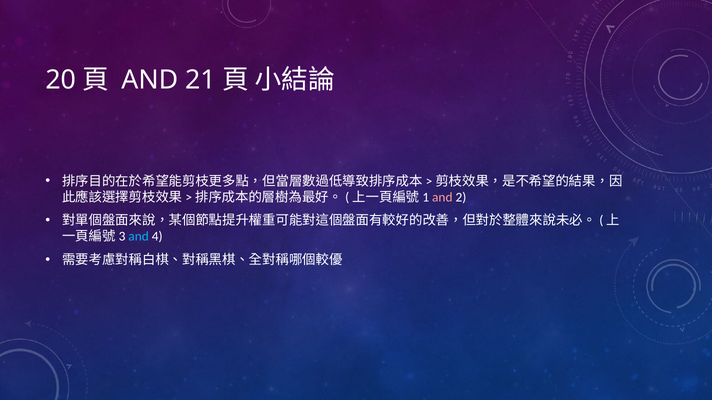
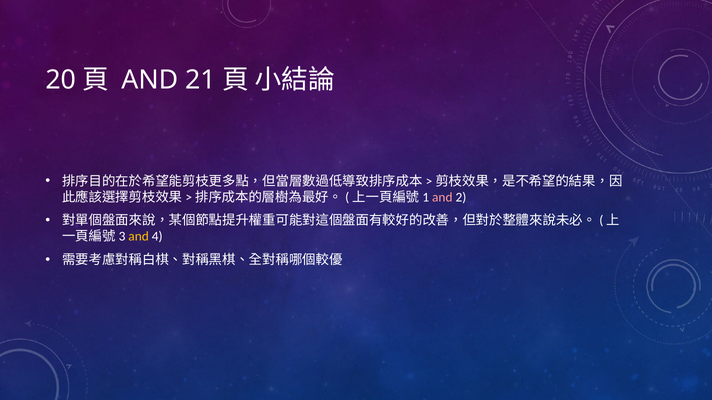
and colour: light blue -> yellow (139, 237)
